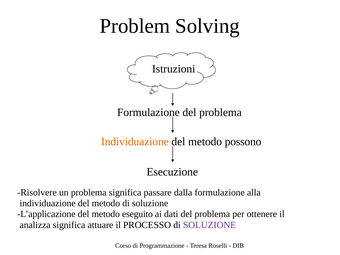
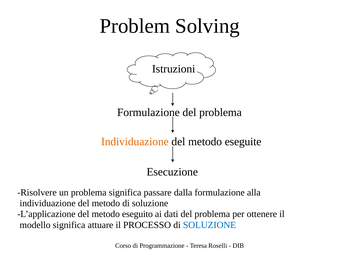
possono: possono -> eseguite (243, 142)
analizza: analizza -> modello (35, 225)
SOLUZIONE colour: purple -> blue (210, 225)
